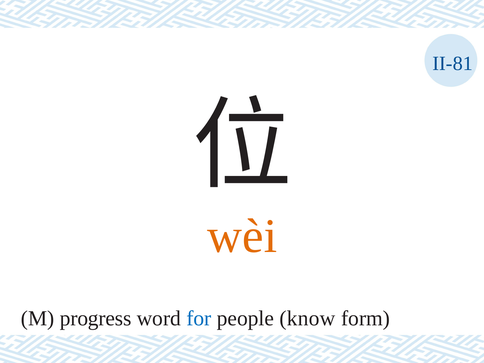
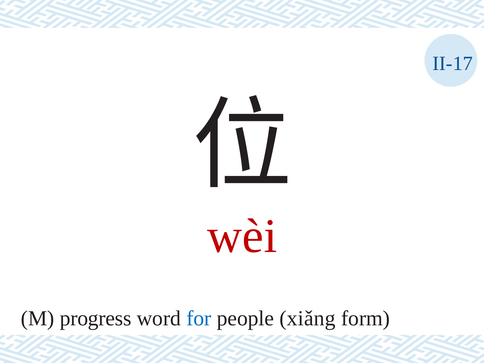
II-81: II-81 -> II-17 (453, 63)
wèi colour: orange -> red (242, 236)
know: know -> xiǎng (308, 318)
